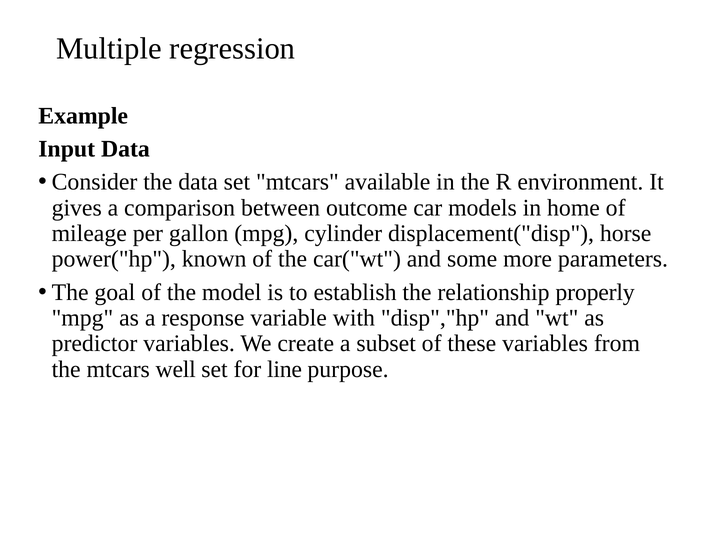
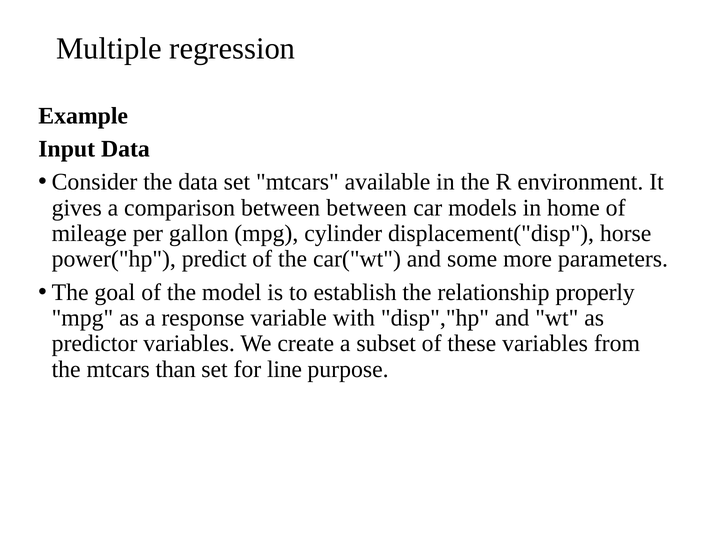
between outcome: outcome -> between (367, 208)
known: known -> predict (214, 259)
well: well -> than (176, 369)
